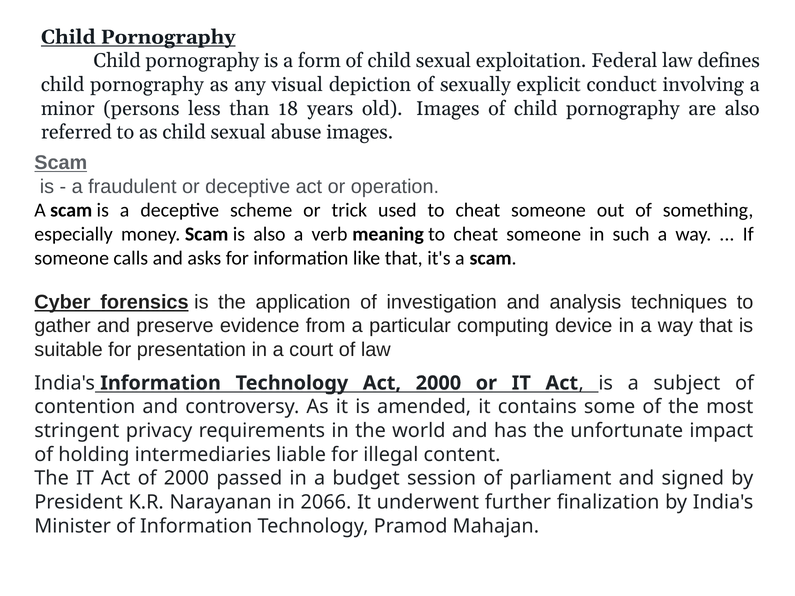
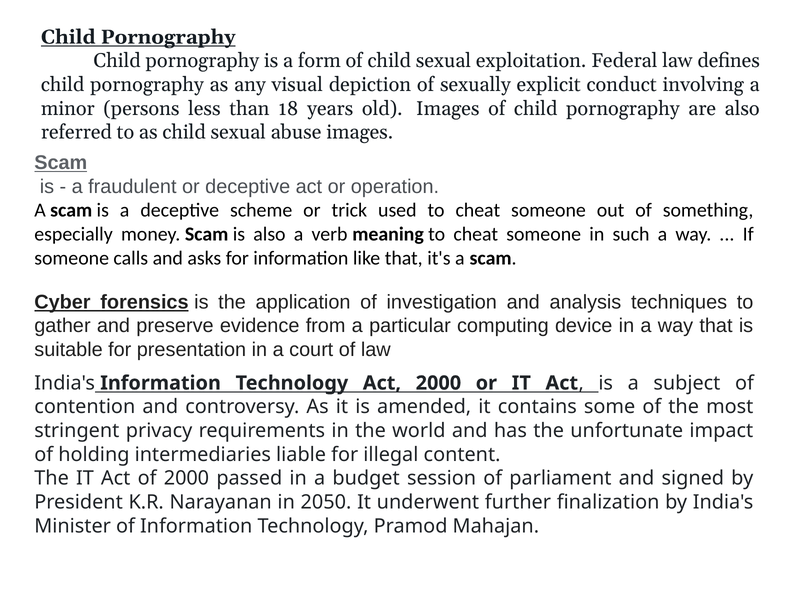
2066: 2066 -> 2050 (326, 502)
